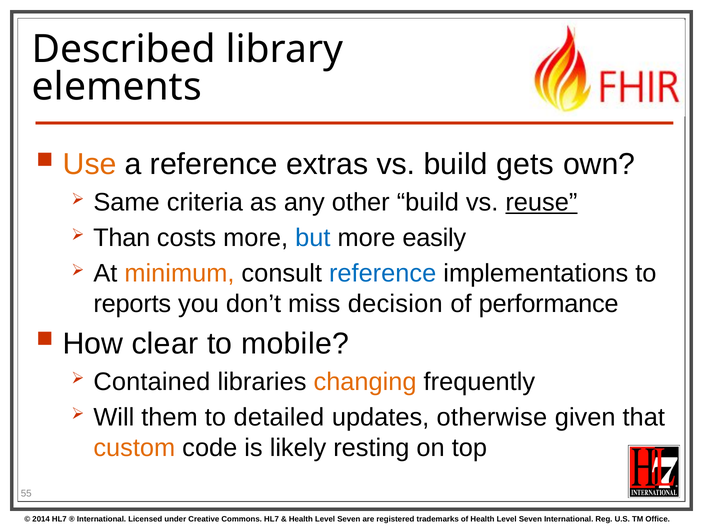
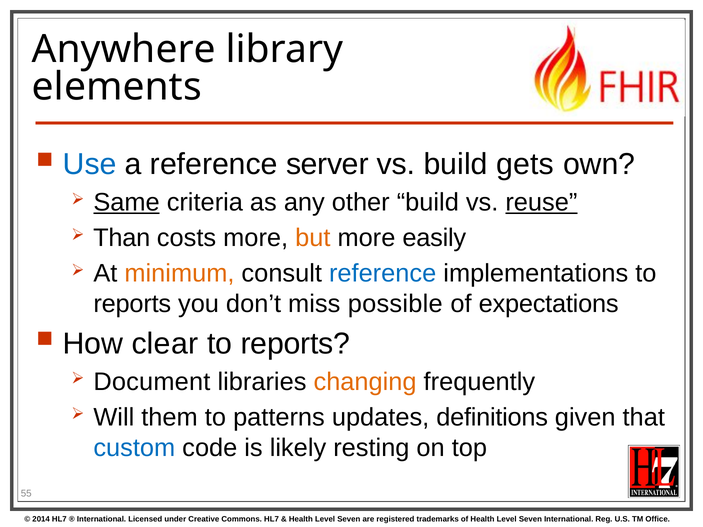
Described: Described -> Anywhere (124, 49)
Use colour: orange -> blue (90, 164)
extras: extras -> server (327, 164)
Same underline: none -> present (127, 203)
but colour: blue -> orange (313, 238)
decision: decision -> possible (395, 304)
performance: performance -> expectations (549, 304)
mobile: mobile -> reports (295, 344)
Contained: Contained -> Document (152, 382)
detailed: detailed -> patterns (279, 417)
otherwise: otherwise -> definitions (492, 417)
custom colour: orange -> blue (134, 448)
